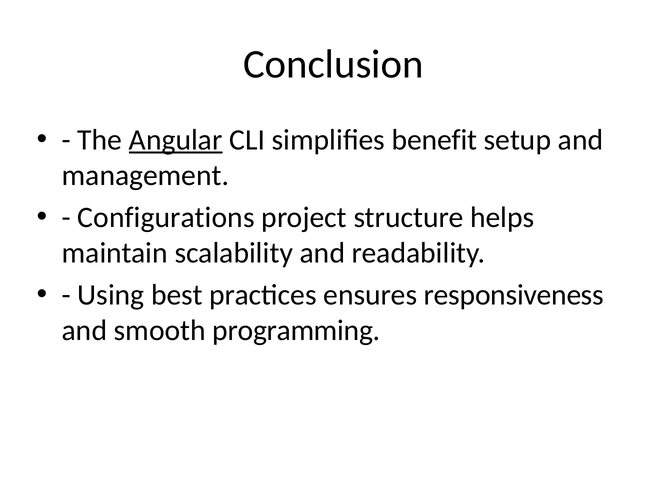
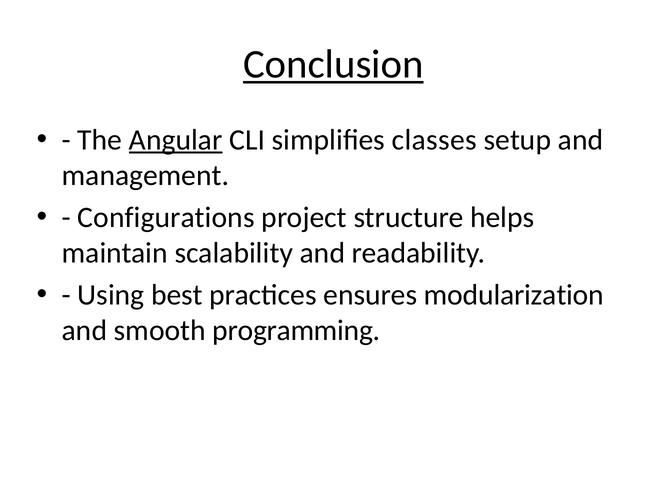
Conclusion underline: none -> present (333, 65)
benefit: benefit -> classes (434, 140)
responsiveness: responsiveness -> modularization (514, 295)
